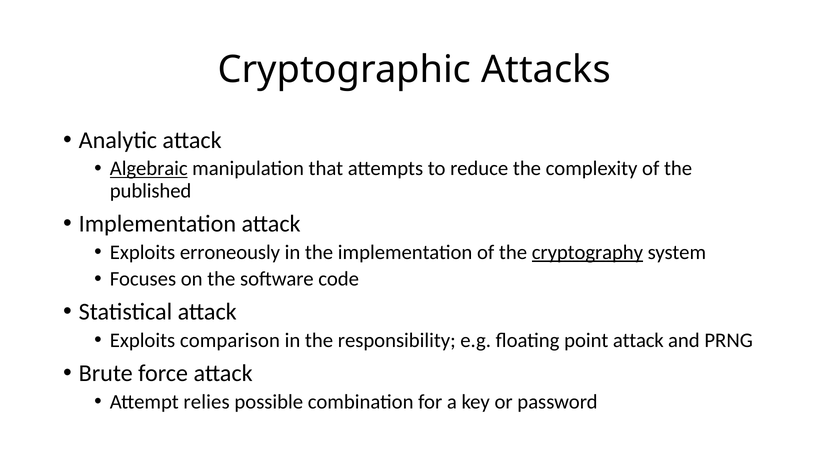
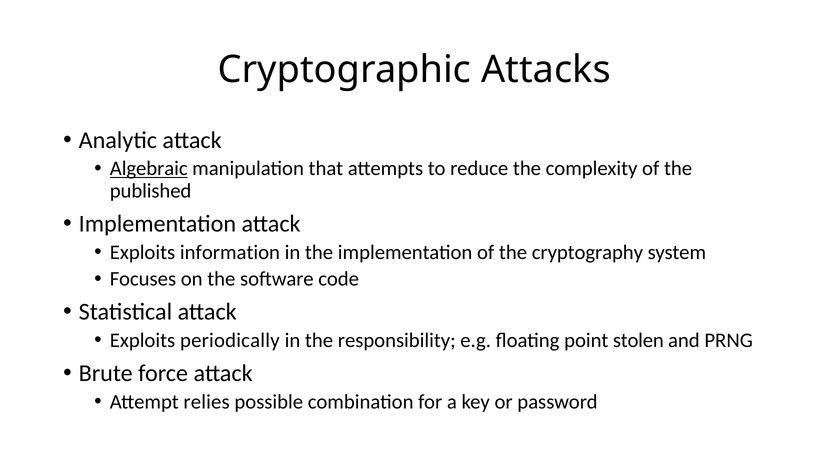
erroneously: erroneously -> information (230, 253)
cryptography underline: present -> none (587, 253)
comparison: comparison -> periodically (230, 341)
point attack: attack -> stolen (638, 341)
